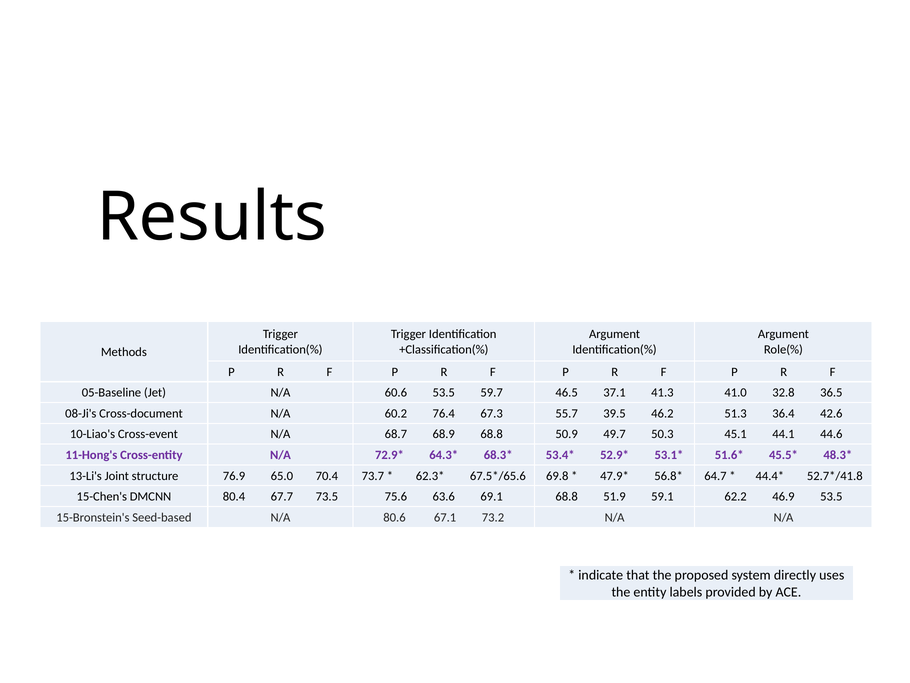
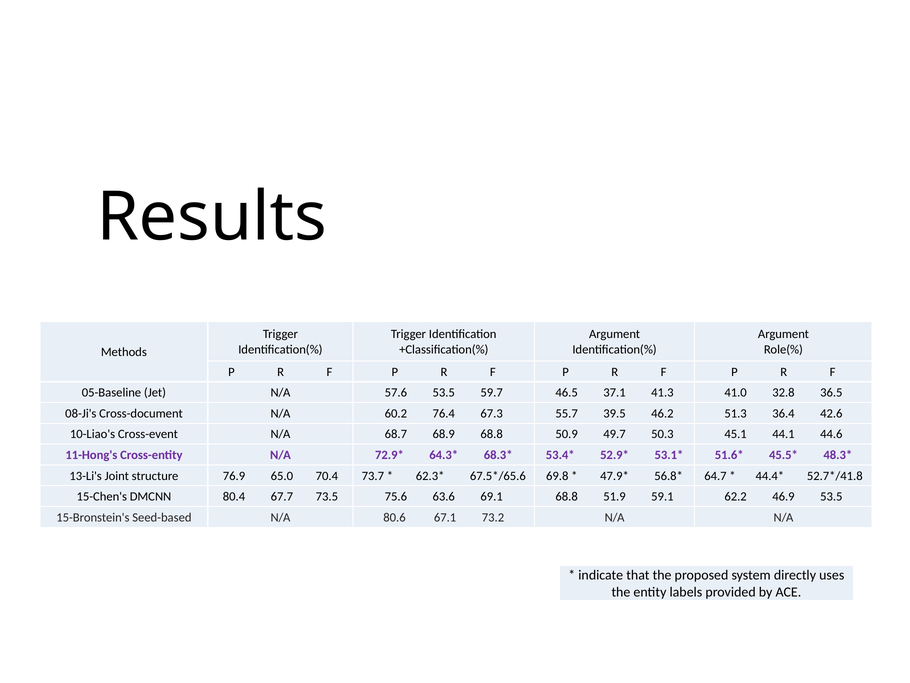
60.6: 60.6 -> 57.6 (396, 392)
